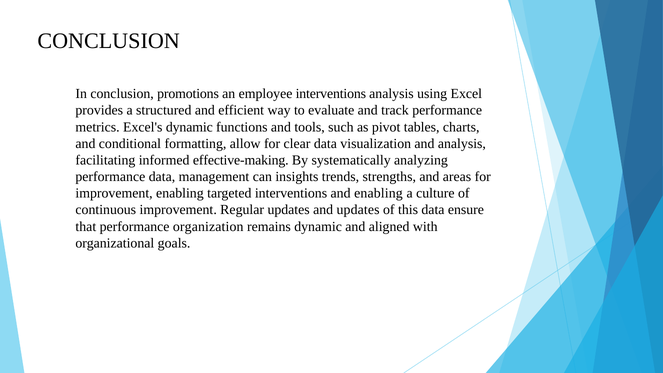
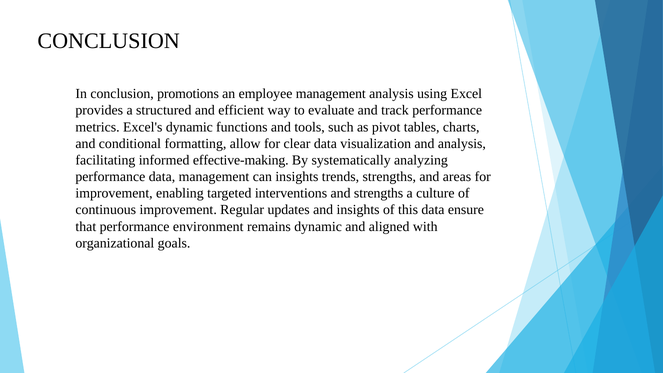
employee interventions: interventions -> management (331, 94)
and enabling: enabling -> strengths (379, 193)
and updates: updates -> insights (358, 210)
organization: organization -> environment (208, 226)
